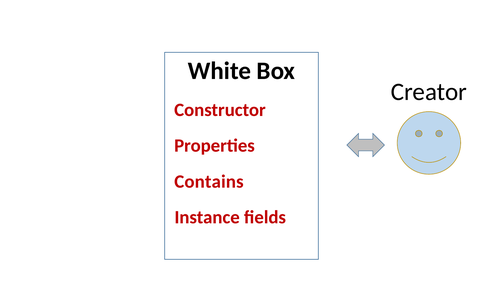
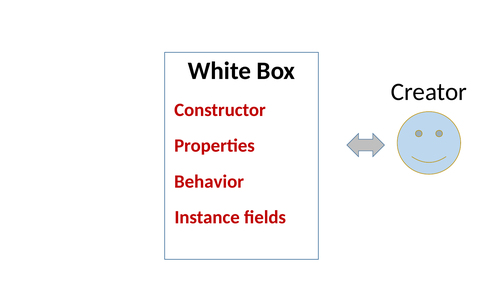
Contains: Contains -> Behavior (209, 181)
